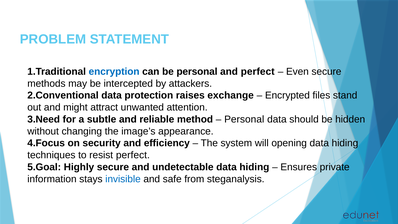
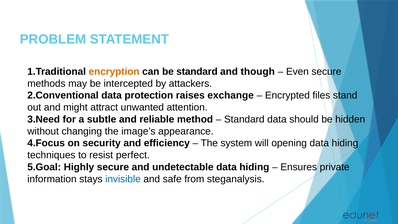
encryption colour: blue -> orange (114, 71)
be personal: personal -> standard (197, 71)
and perfect: perfect -> though (258, 71)
Personal: Personal -> Standard (244, 119)
